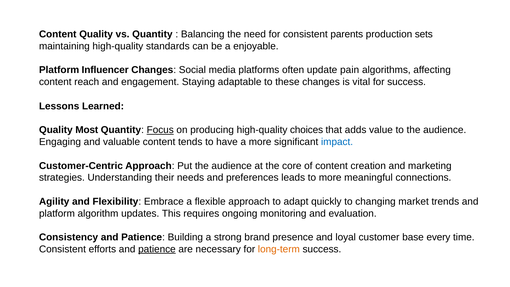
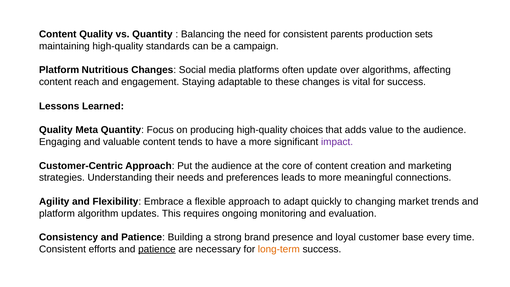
enjoyable: enjoyable -> campaign (256, 46)
Influencer: Influencer -> Nutritious (105, 70)
pain: pain -> over (350, 70)
Most: Most -> Meta (87, 130)
Focus underline: present -> none (160, 130)
impact colour: blue -> purple (337, 142)
